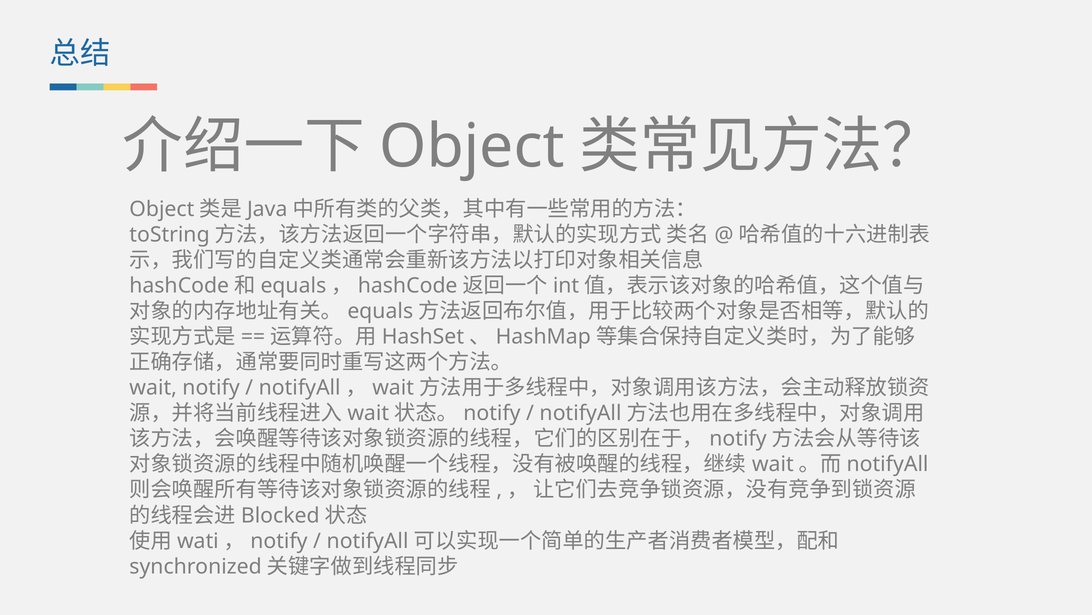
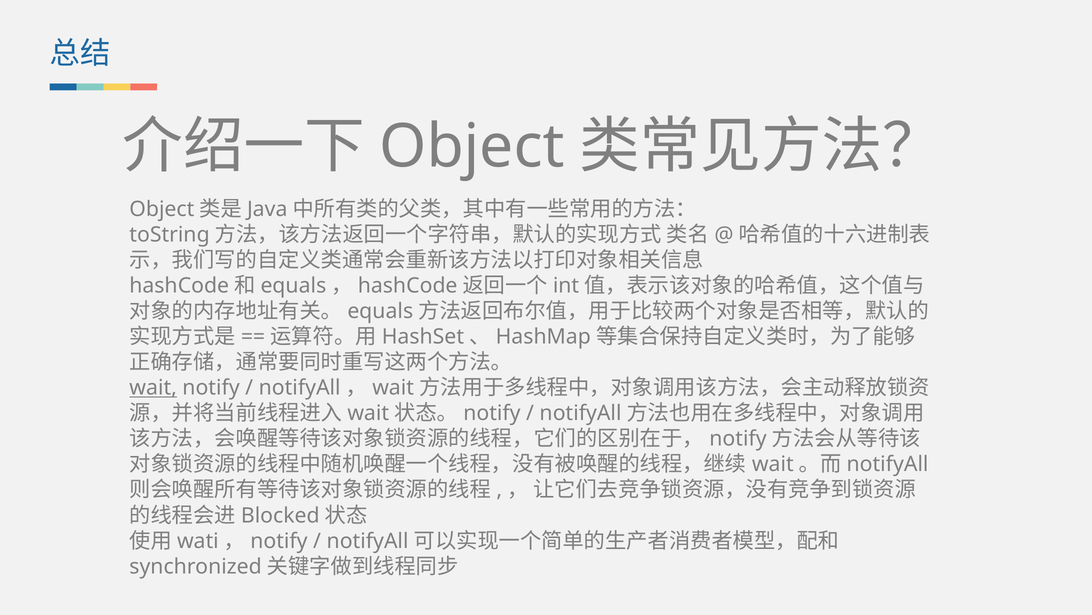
wait underline: none -> present (153, 387)
